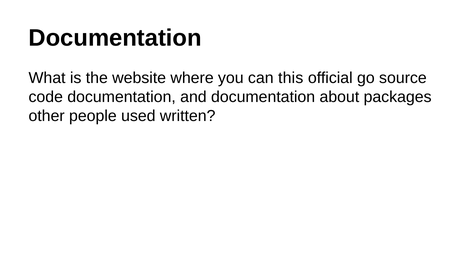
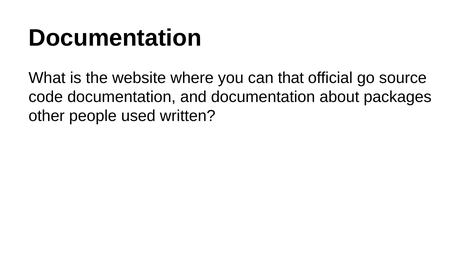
this: this -> that (291, 78)
